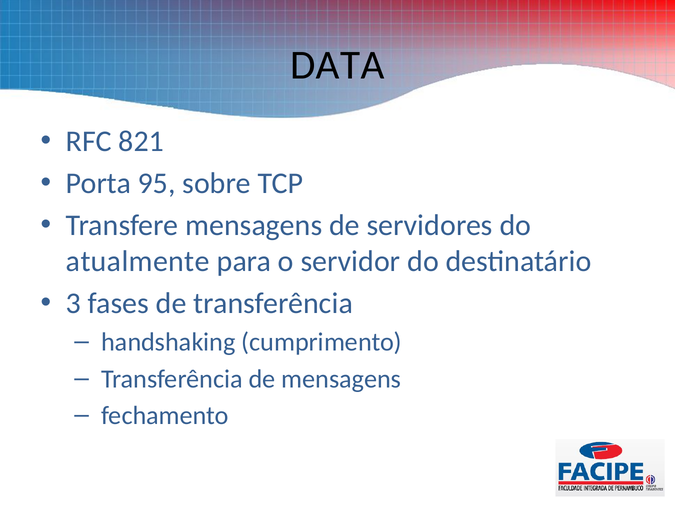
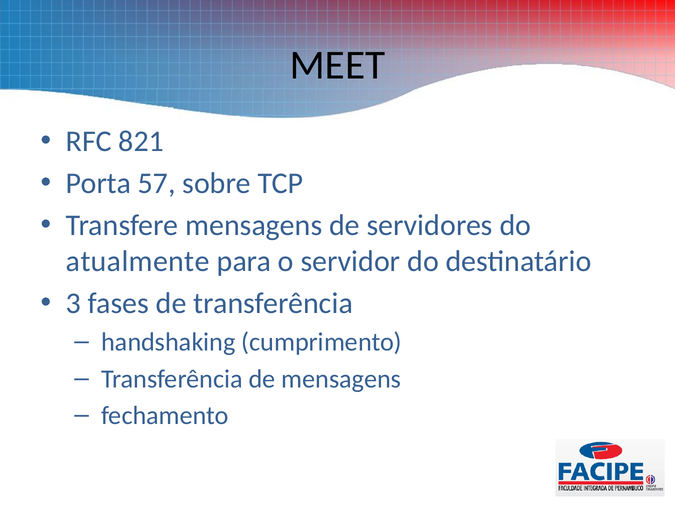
DATA: DATA -> MEET (337, 65)
95: 95 -> 57 (157, 184)
